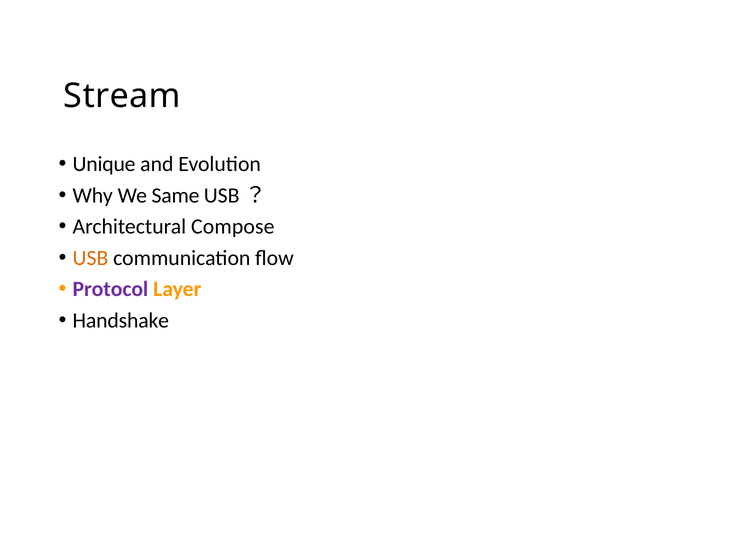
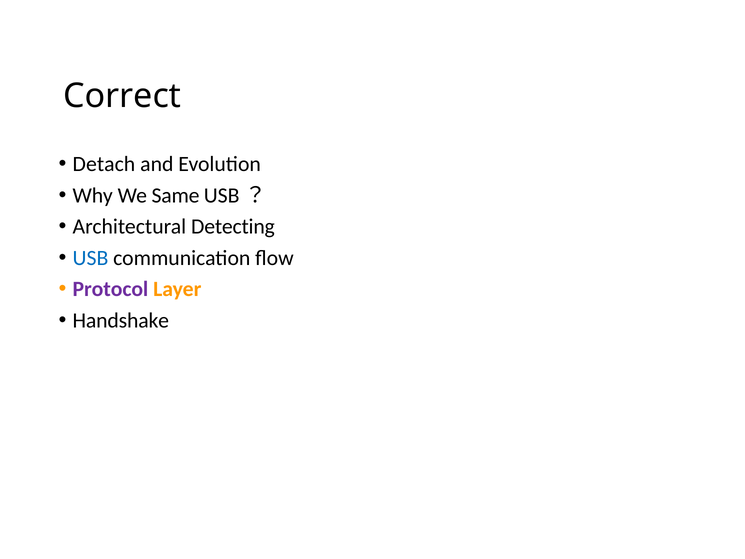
Stream: Stream -> Correct (122, 96)
Unique: Unique -> Detach (104, 164)
Compose: Compose -> Detecting (233, 227)
USB colour: orange -> blue (90, 258)
